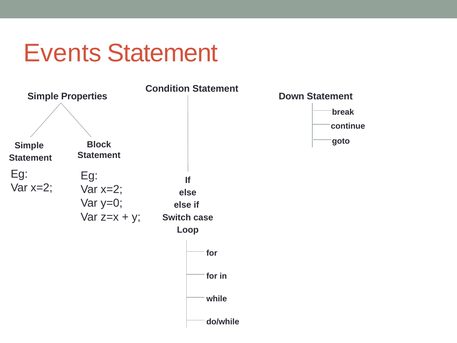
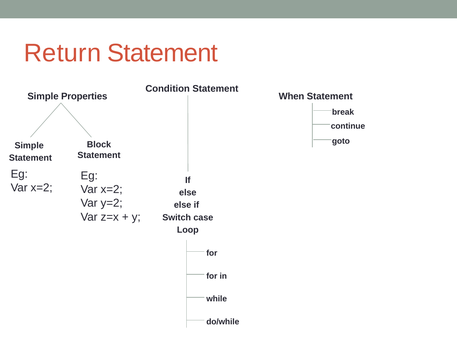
Events: Events -> Return (62, 53)
Down: Down -> When (292, 96)
y=0: y=0 -> y=2 (112, 203)
